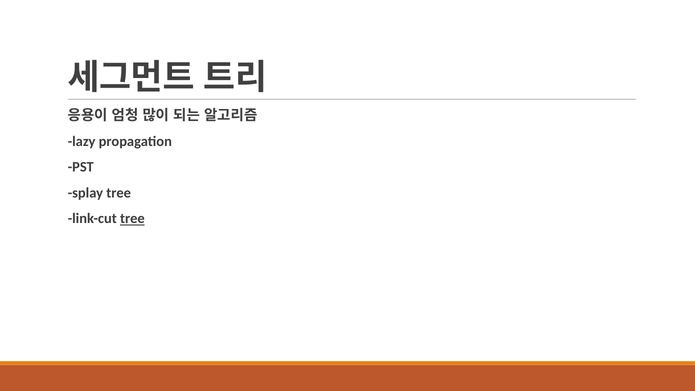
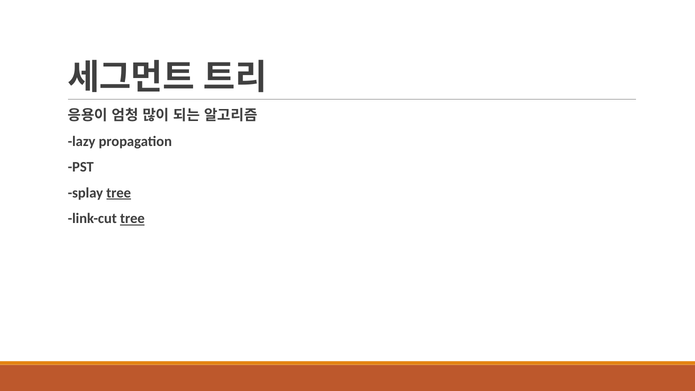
tree underline: none -> present (119, 193)
